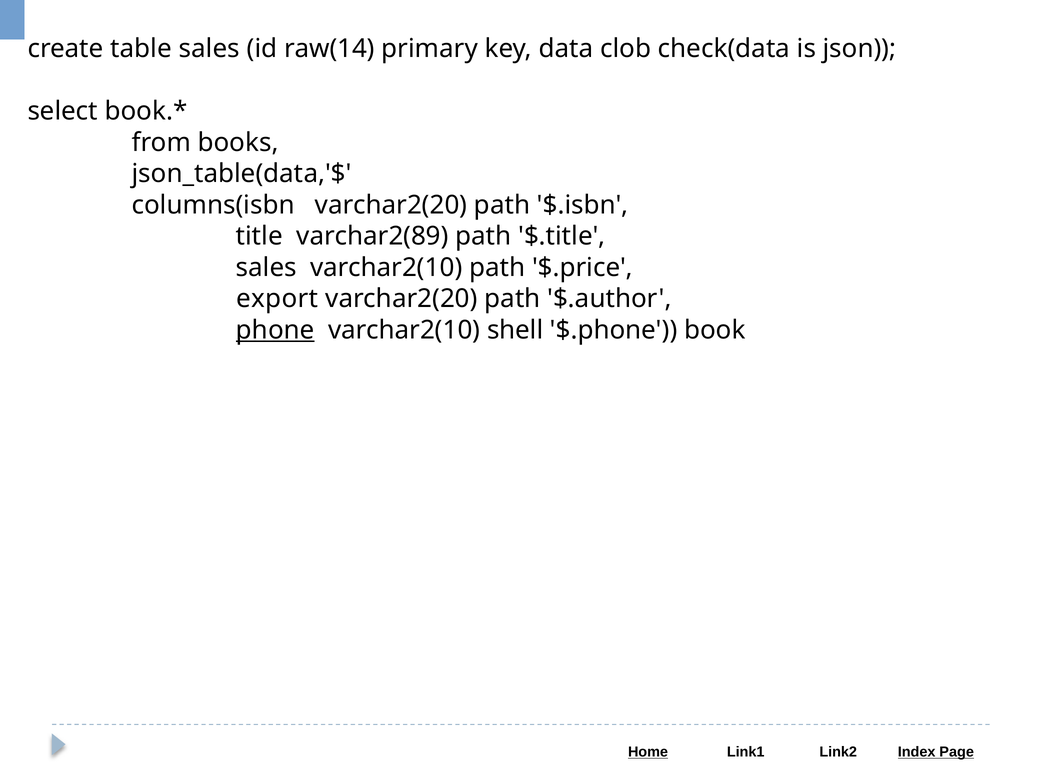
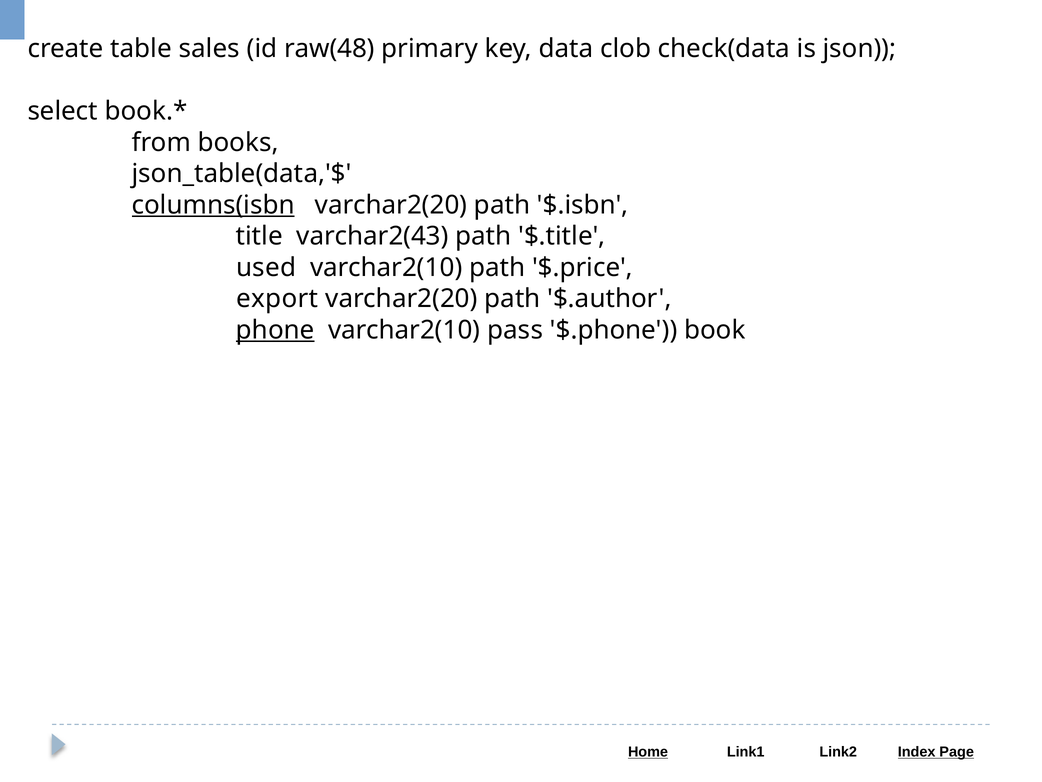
raw(14: raw(14 -> raw(48 (329, 49)
columns(isbn underline: none -> present (213, 205)
varchar2(89: varchar2(89 -> varchar2(43 (372, 236)
sales: sales -> used (266, 267)
shell: shell -> pass (515, 330)
